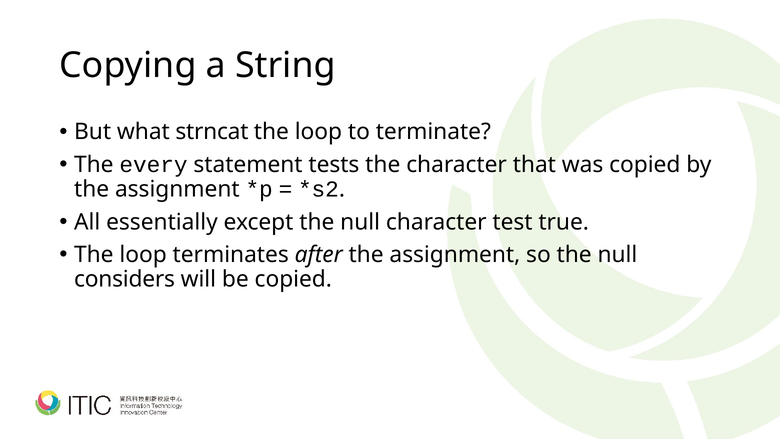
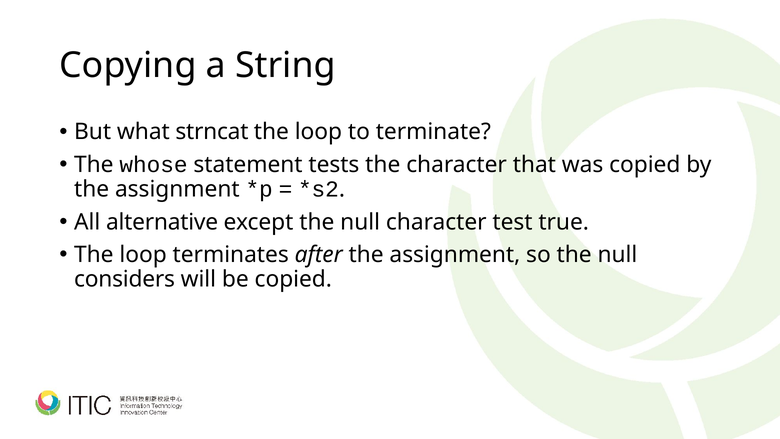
every: every -> whose (154, 165)
essentially: essentially -> alternative (162, 222)
